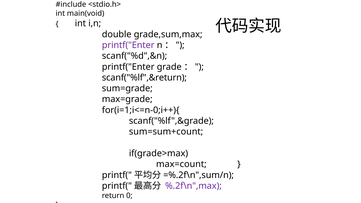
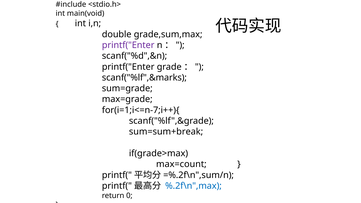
scanf("%lf",&return: scanf("%lf",&return -> scanf("%lf",&marks (144, 78)
for(i=1;i<=n-0;i++){: for(i=1;i<=n-0;i++){ -> for(i=1;i<=n-7;i++){ (141, 110)
sum=sum+count: sum=sum+count -> sum=sum+break (166, 132)
%.2f\n",max colour: purple -> blue (193, 186)
